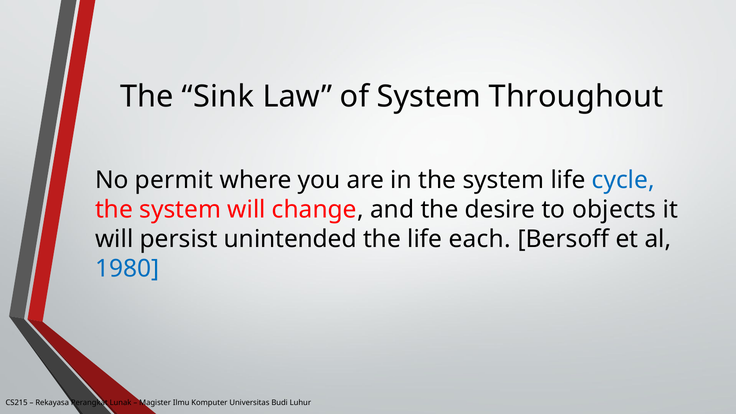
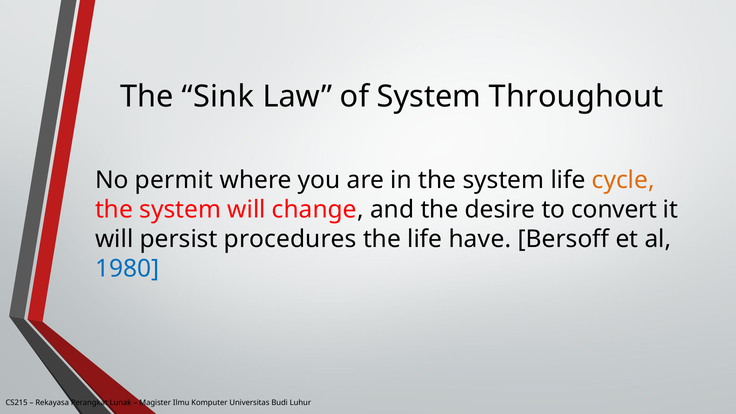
cycle colour: blue -> orange (623, 180)
objects: objects -> convert (614, 210)
unintended: unintended -> procedures (290, 239)
each: each -> have (480, 239)
